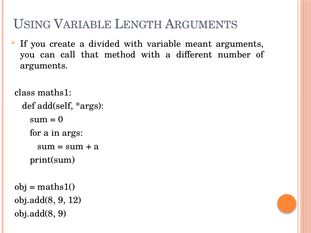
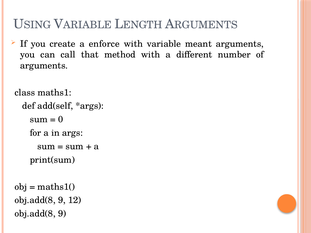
divided: divided -> enforce (104, 44)
